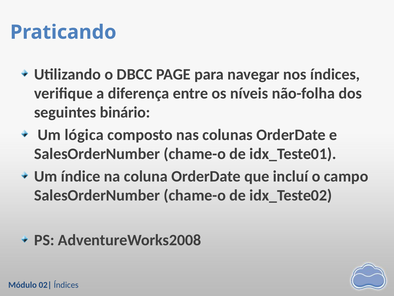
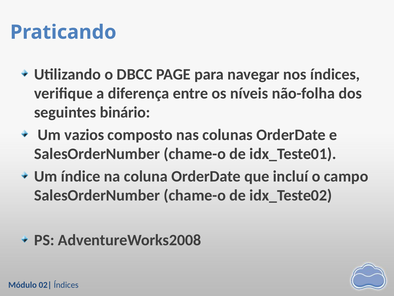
lógica: lógica -> vazios (84, 135)
